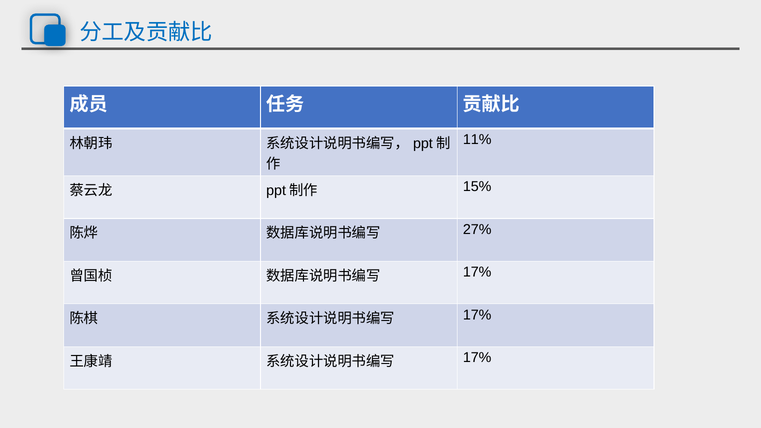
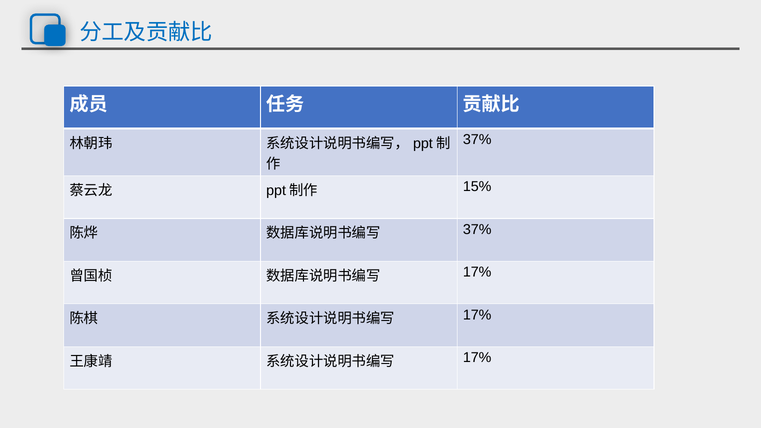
11%: 11% -> 37% (477, 140)
27%: 27% -> 37% (477, 230)
